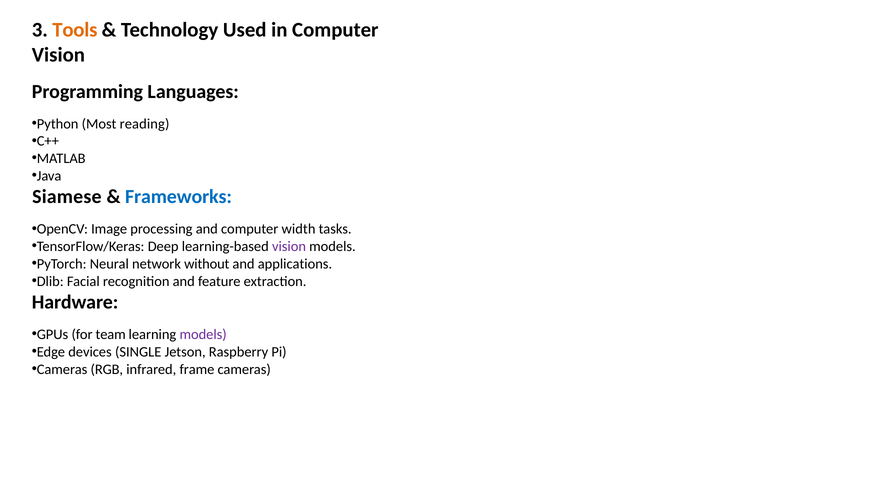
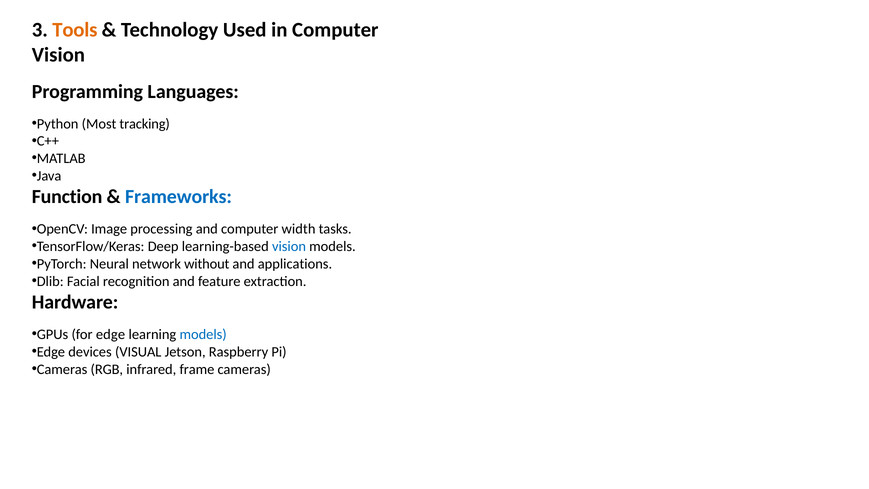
reading: reading -> tracking (145, 124)
Siamese: Siamese -> Function (67, 197)
vision colour: purple -> blue (289, 246)
for team: team -> edge (111, 334)
models colour: purple -> blue (203, 334)
SINGLE: SINGLE -> VISUAL (138, 352)
